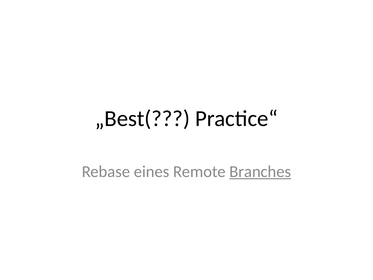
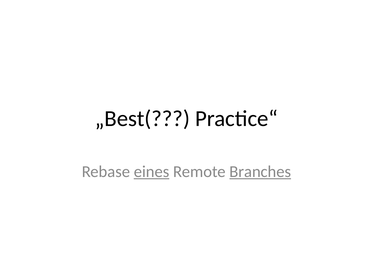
eines underline: none -> present (152, 171)
